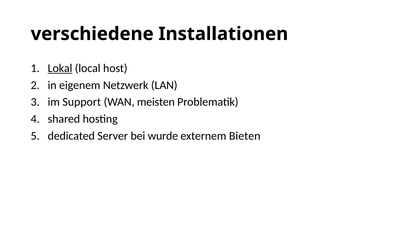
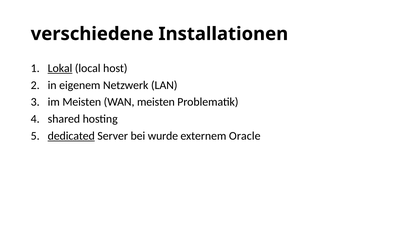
im Support: Support -> Meisten (82, 102)
dedicated underline: none -> present (71, 136)
Bieten: Bieten -> Oracle (245, 136)
